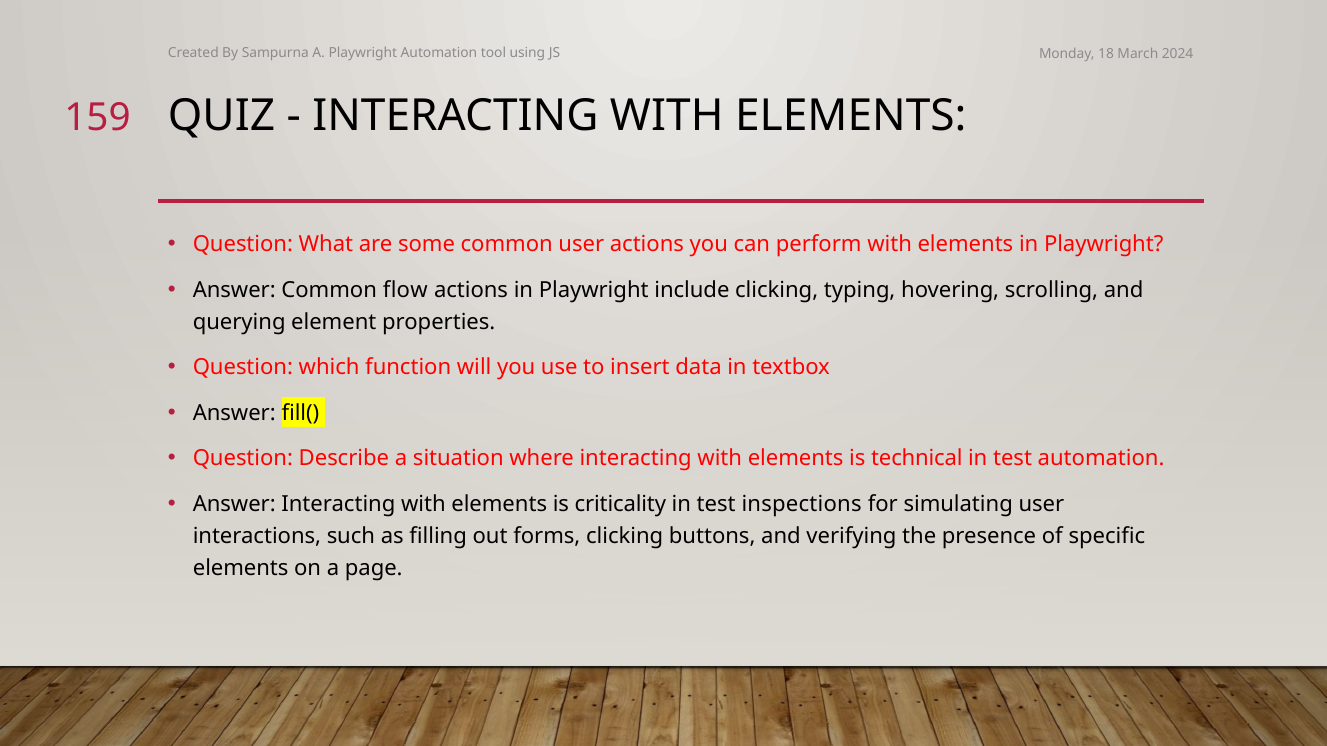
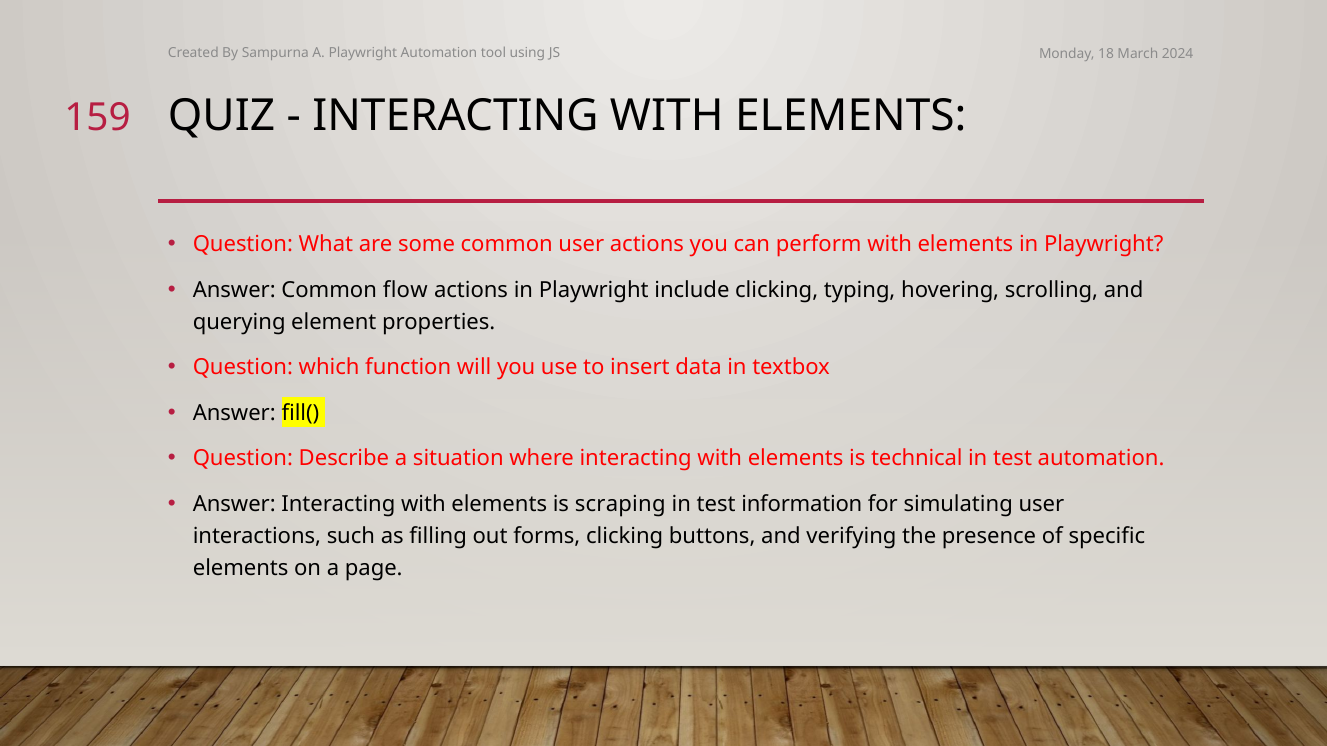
criticality: criticality -> scraping (620, 505)
inspections: inspections -> information (802, 505)
